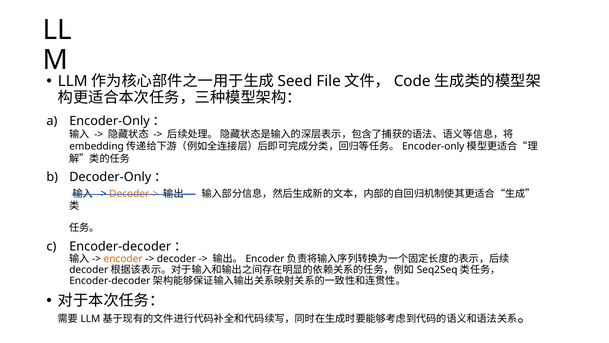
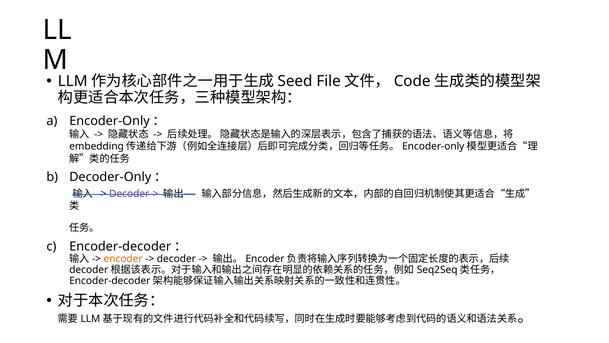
Decoder-> colour: orange -> purple (134, 194)
